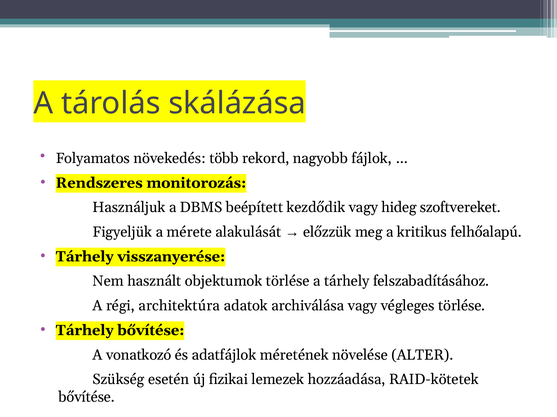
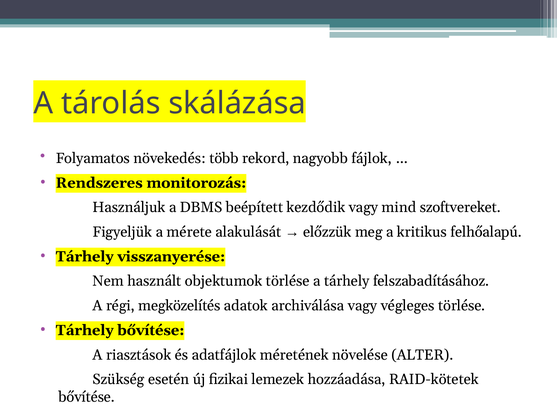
hideg: hideg -> mind (399, 208)
architektúra: architektúra -> megközelítés (179, 306)
vonatkozó: vonatkozó -> riasztások (139, 355)
